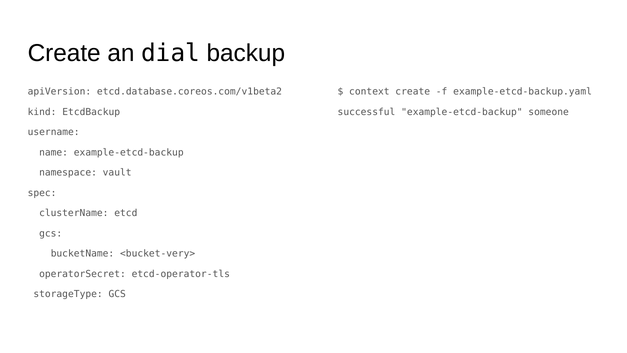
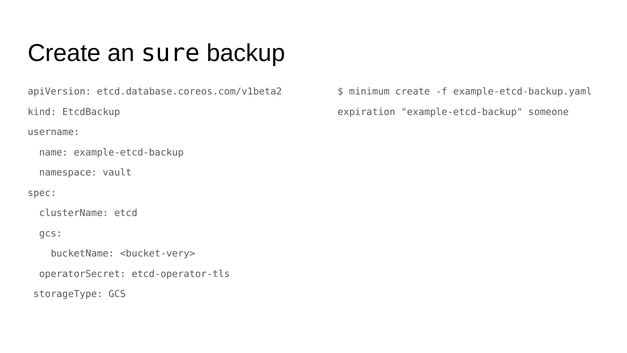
dial: dial -> sure (171, 53)
context: context -> minimum (369, 92)
successful: successful -> expiration (366, 112)
